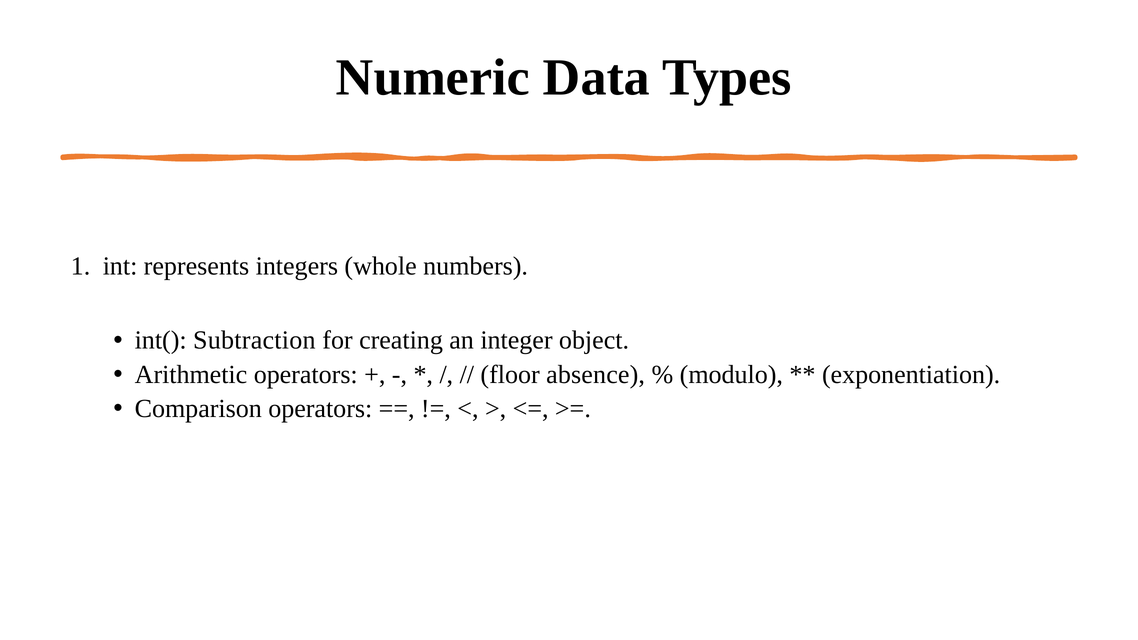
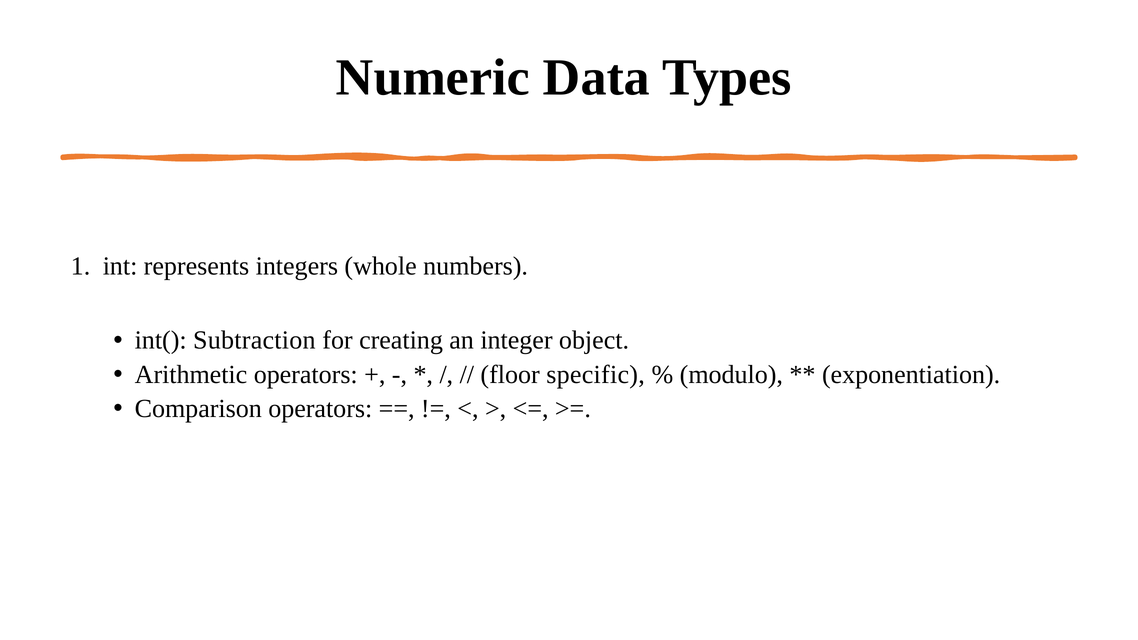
absence: absence -> specific (596, 375)
